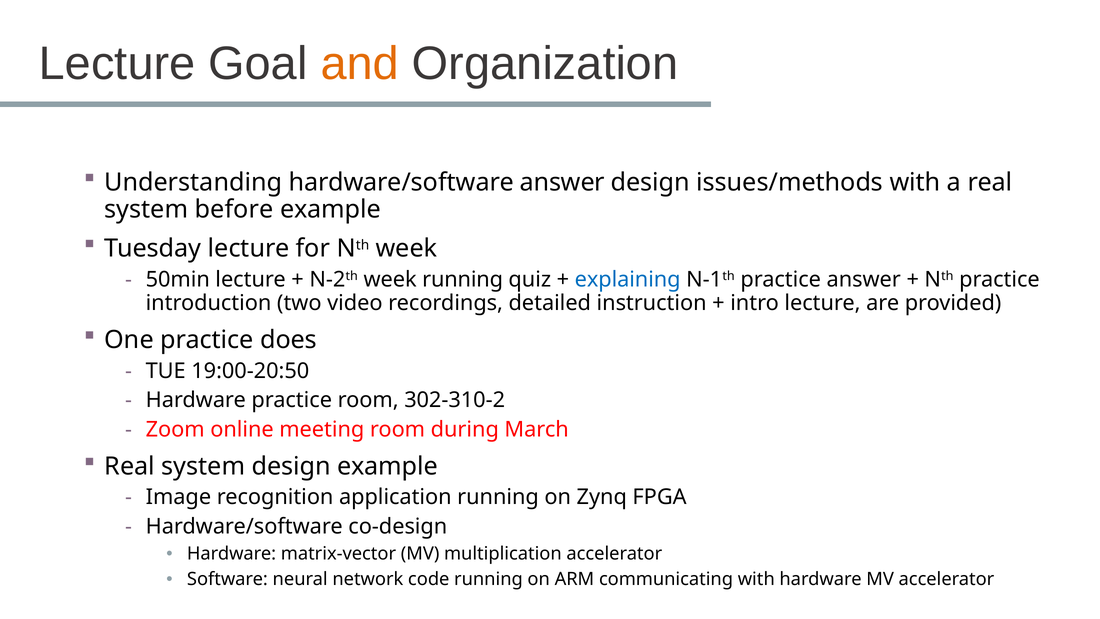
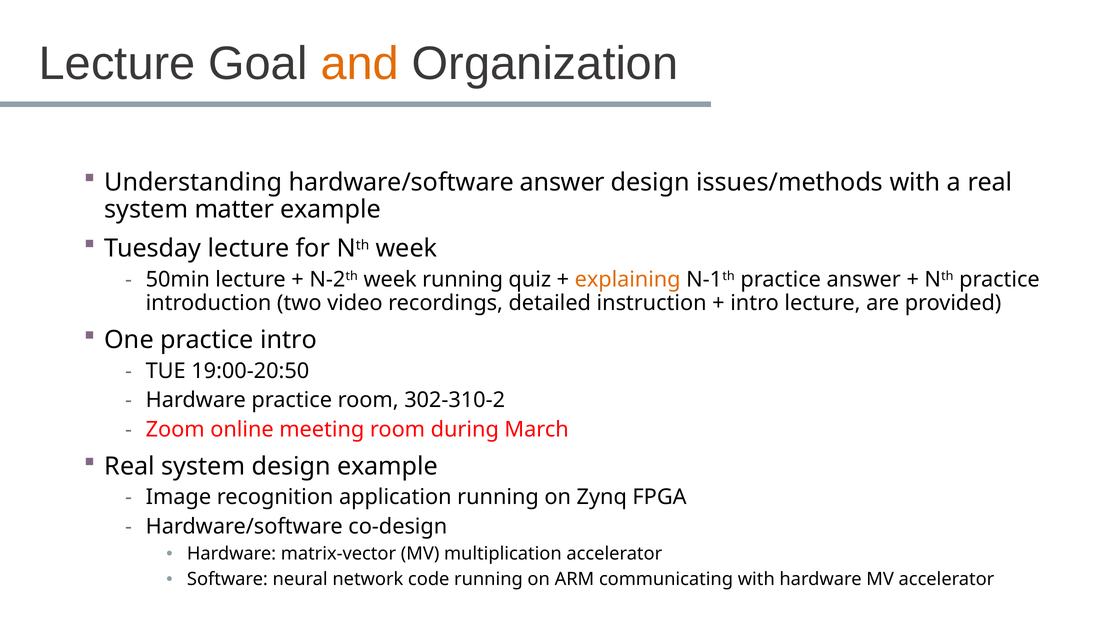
before: before -> matter (234, 209)
explaining colour: blue -> orange (628, 279)
practice does: does -> intro (289, 340)
